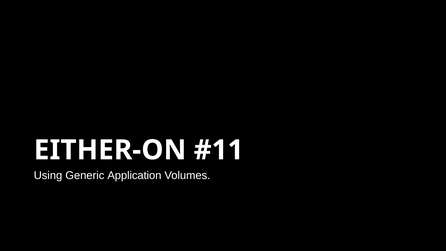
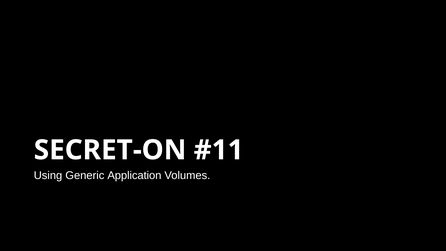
EITHER-ON: EITHER-ON -> SECRET-ON (110, 150)
